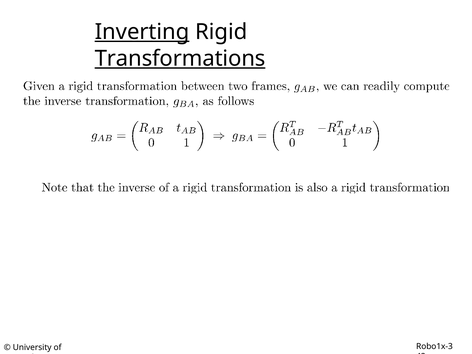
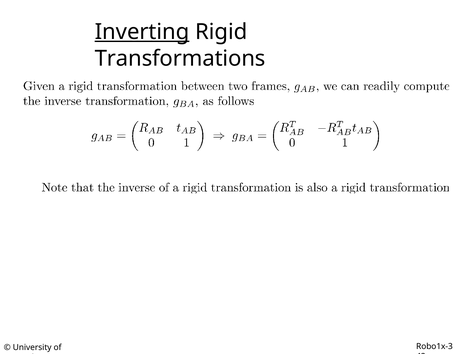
Transformations underline: present -> none (180, 59)
